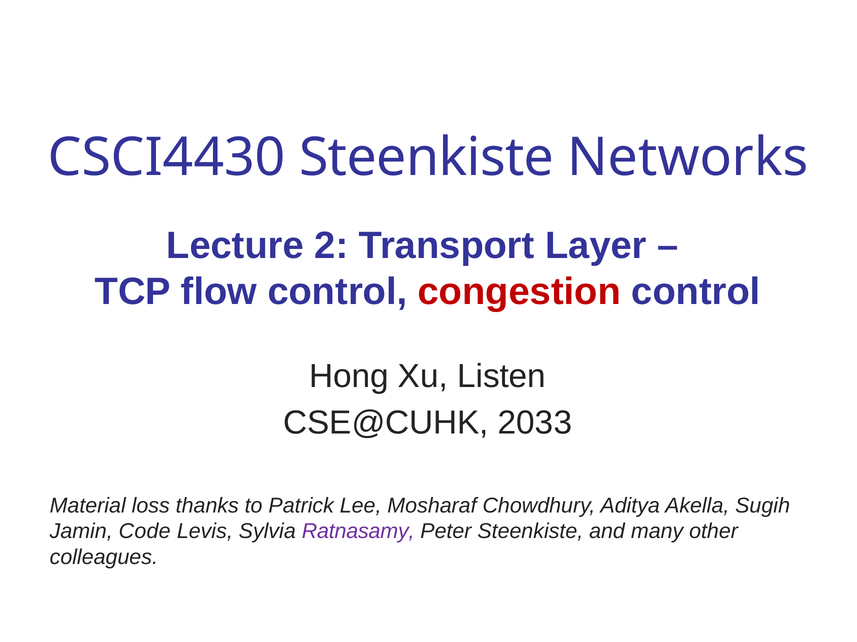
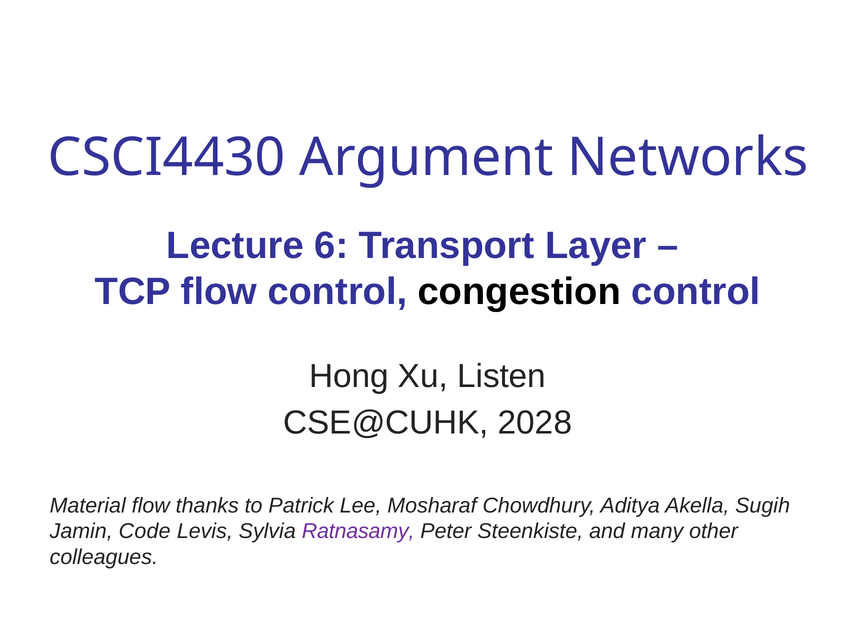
CSCI4430 Steenkiste: Steenkiste -> Argument (426, 158)
2: 2 -> 6 (331, 246)
congestion colour: red -> black (519, 292)
2033: 2033 -> 2028 (535, 423)
Material loss: loss -> flow (151, 506)
